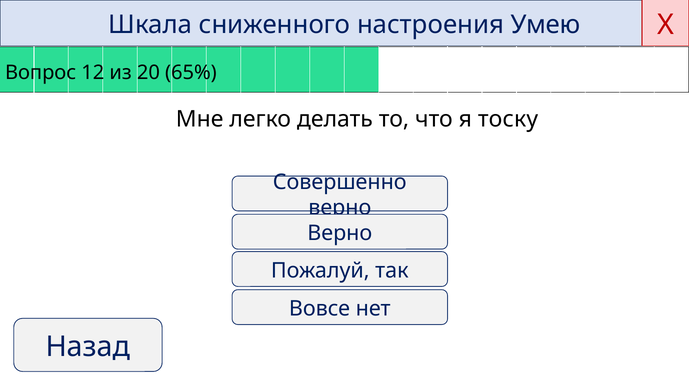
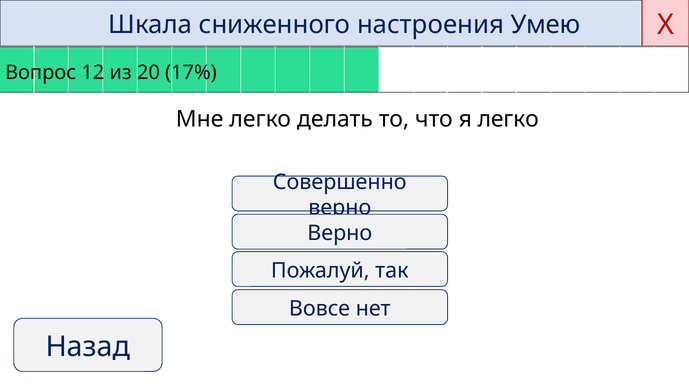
65%: 65% -> 17% (191, 73)
я тоску: тоску -> легко (508, 119)
